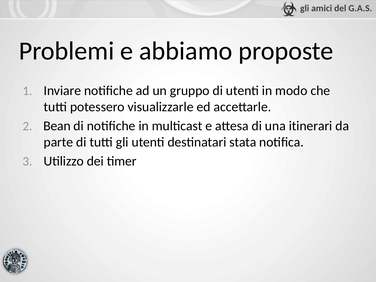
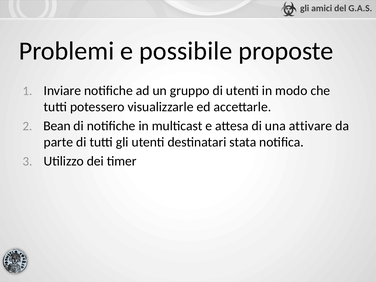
abbiamo: abbiamo -> possibile (186, 51)
itinerari: itinerari -> attivare (311, 126)
